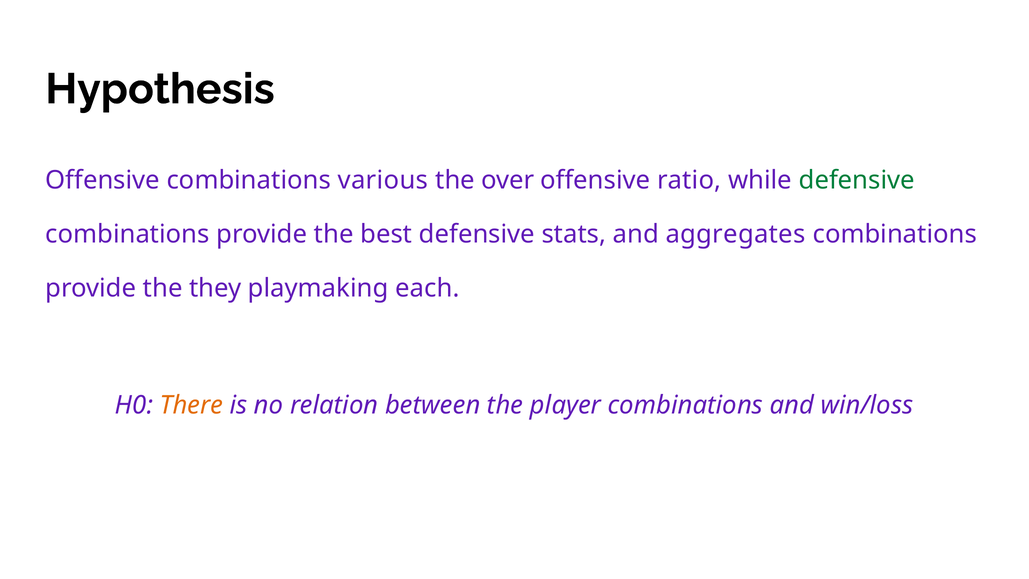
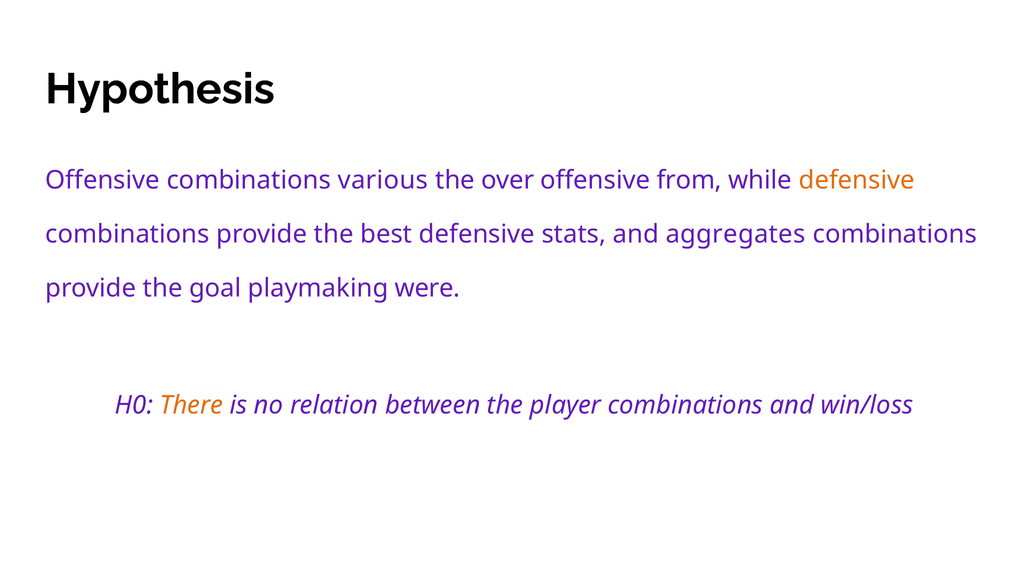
ratio: ratio -> from (689, 180)
defensive colour: green -> orange (857, 180)
they: they -> goal (215, 288)
each: each -> were (427, 288)
